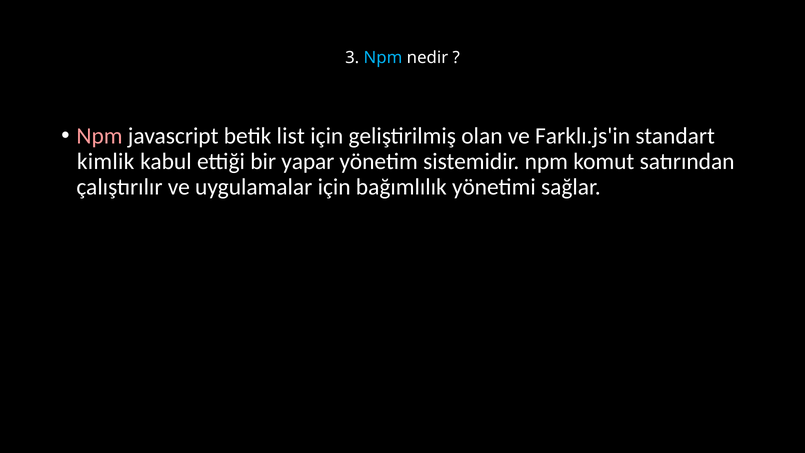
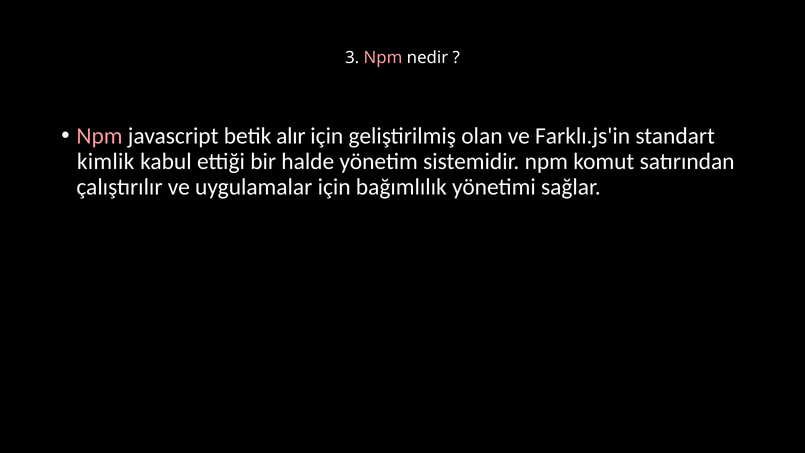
Npm colour: light blue -> pink (383, 58)
list: list -> alır (291, 136)
yapar: yapar -> halde (308, 161)
